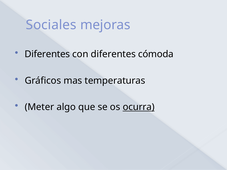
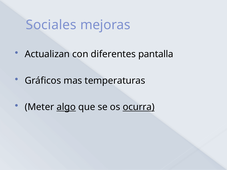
Diferentes: Diferentes -> Actualizan (47, 54)
cómoda: cómoda -> pantalla (156, 54)
algo underline: none -> present (66, 107)
